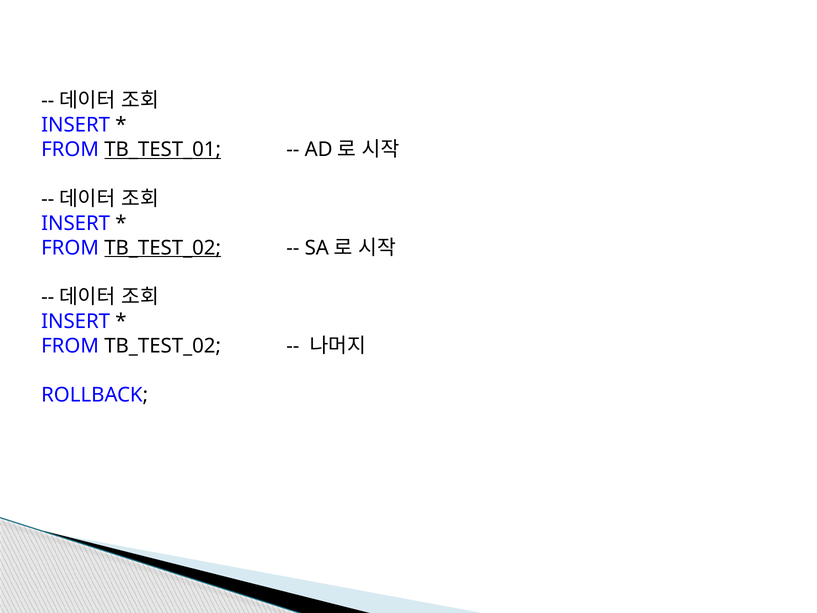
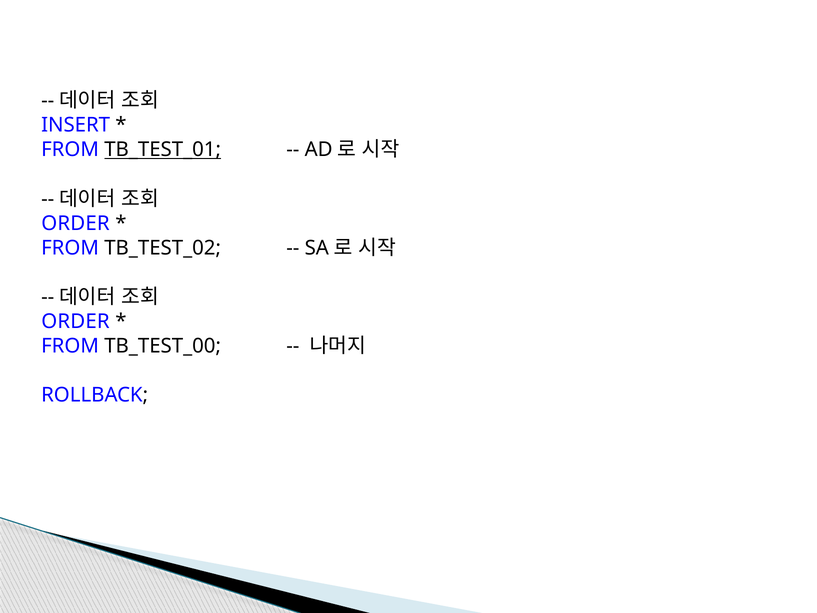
INSERT: INSERT -> ORDER (75, 223)
TB_TEST_02 underline: present -> none (163, 248)
INSERT: INSERT -> ORDER (75, 321)
TB_TEST_02: TB_TEST_02 -> TB_TEST_00 (163, 346)
